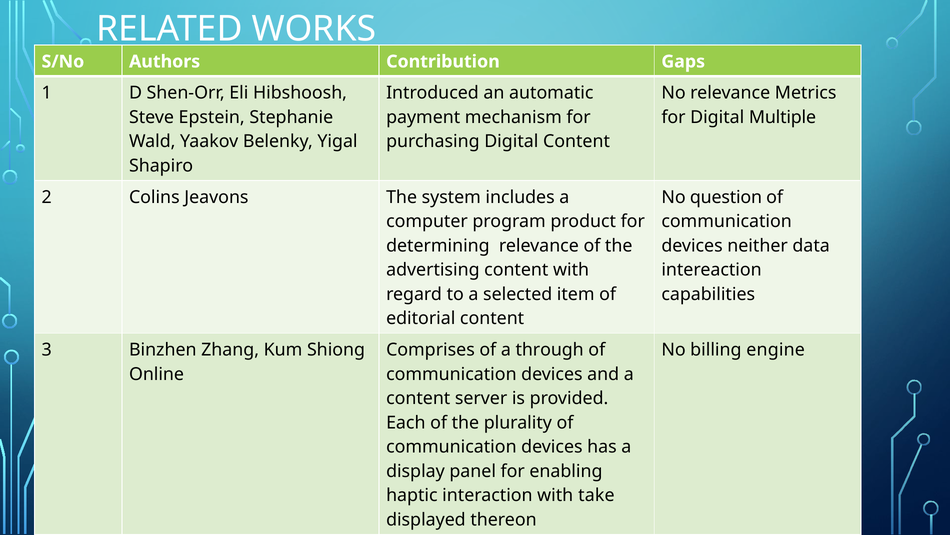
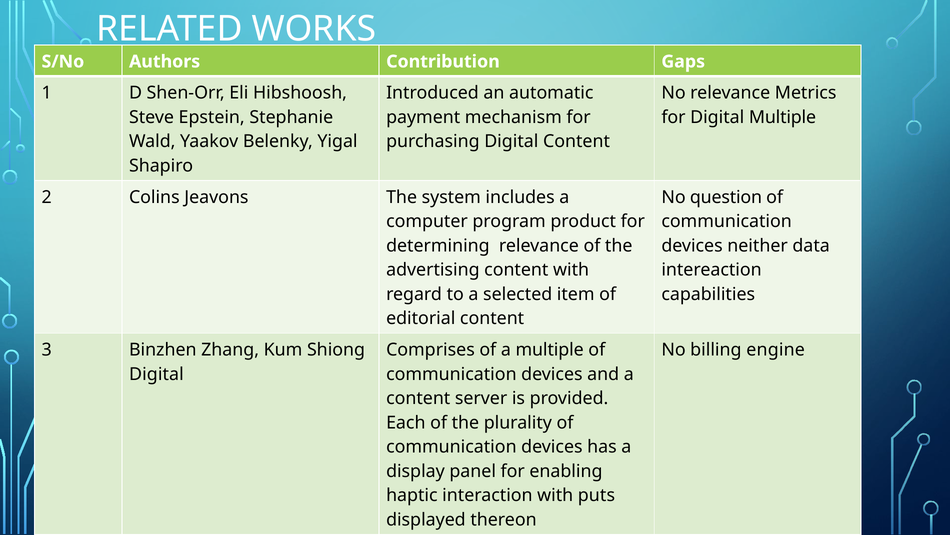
a through: through -> multiple (550, 350)
Online: Online -> Digital (156, 374)
take: take -> puts (596, 495)
